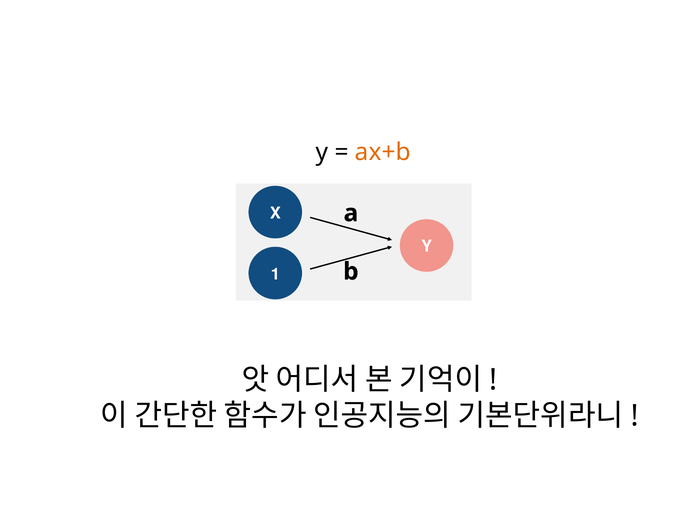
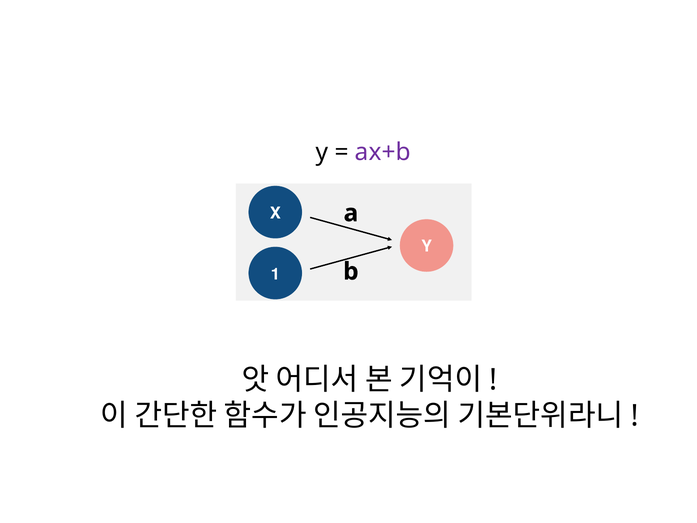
ax+b colour: orange -> purple (383, 152)
